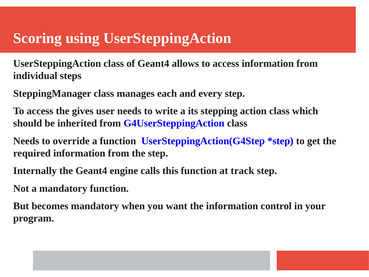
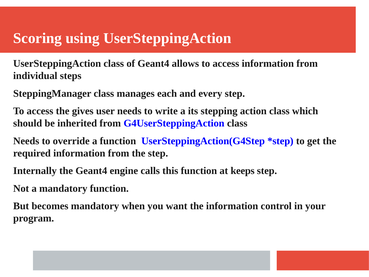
track: track -> keeps (243, 171)
